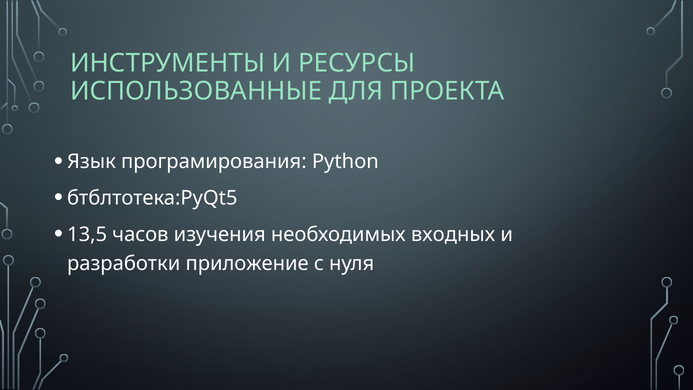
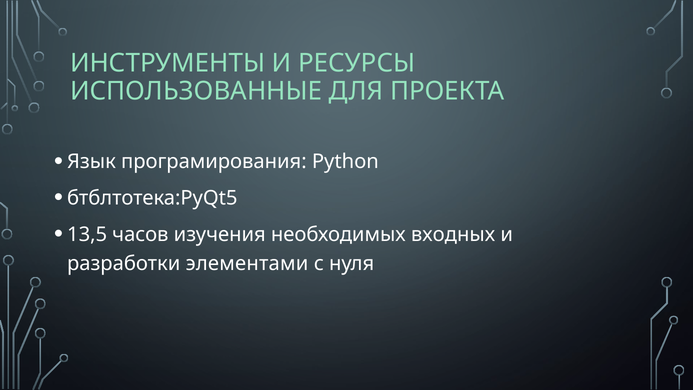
приложение: приложение -> элементами (247, 263)
